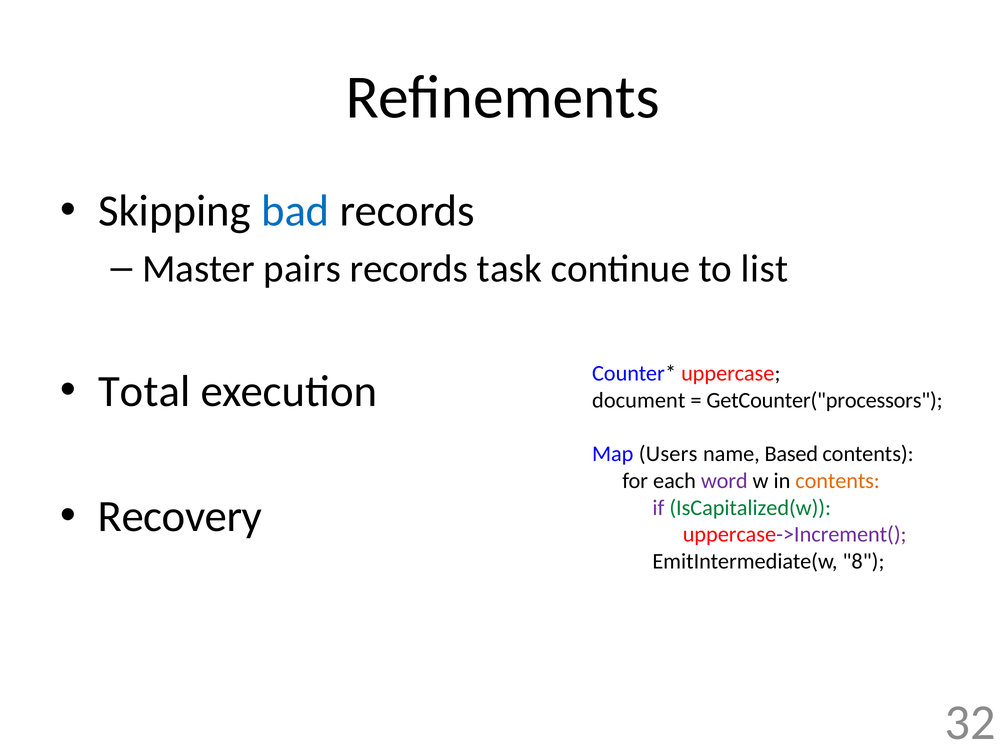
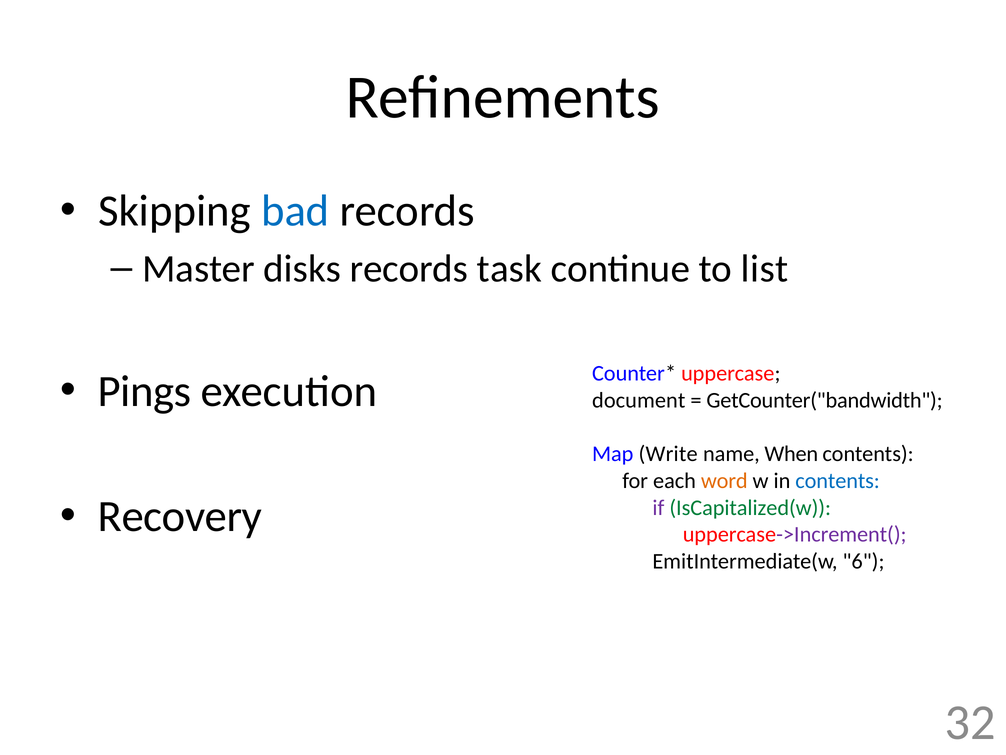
pairs: pairs -> disks (302, 269)
Total: Total -> Pings (145, 391)
GetCounter("processors: GetCounter("processors -> GetCounter("bandwidth (825, 400)
Users: Users -> Write (668, 454)
Based: Based -> When (791, 454)
word colour: purple -> orange (724, 481)
contents colour: orange -> blue (838, 481)
8: 8 -> 6 (864, 561)
